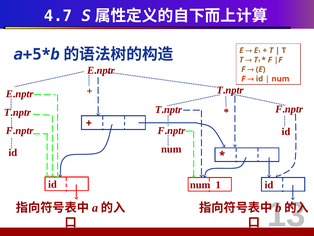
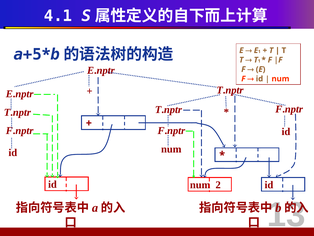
4.7: 4.7 -> 4.1 (58, 16)
num 1: 1 -> 2 (218, 185)
